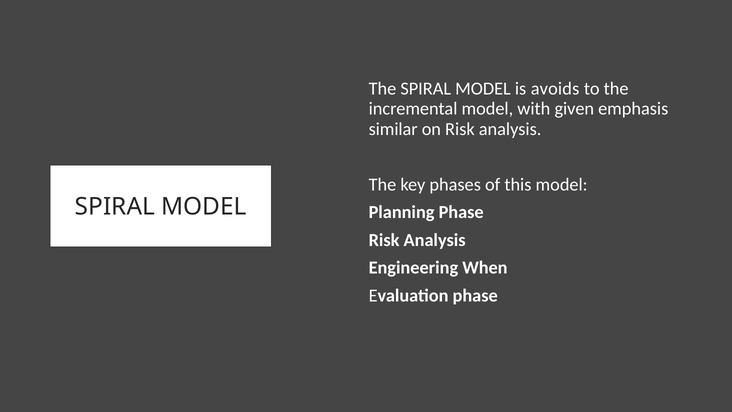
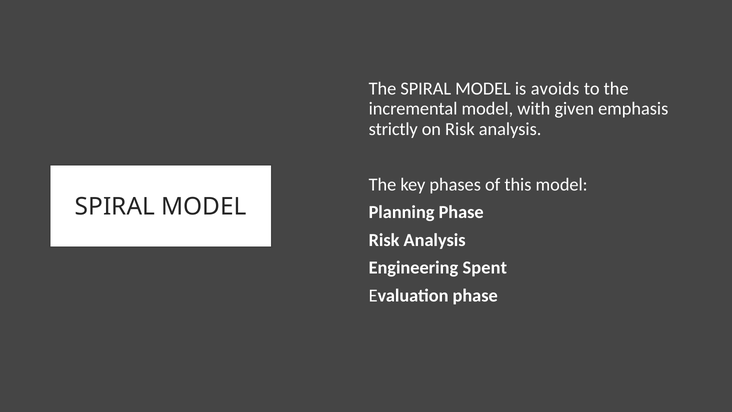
similar: similar -> strictly (393, 129)
When: When -> Spent (485, 268)
